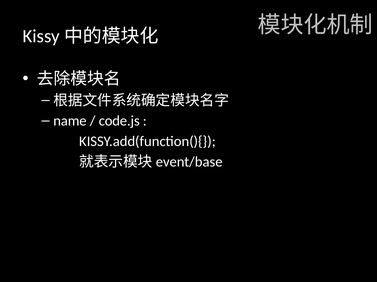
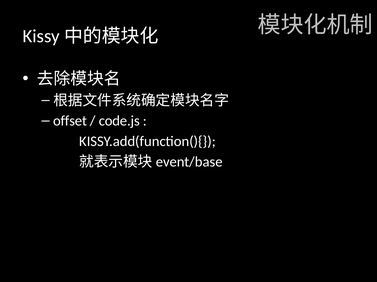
name: name -> offset (70, 121)
